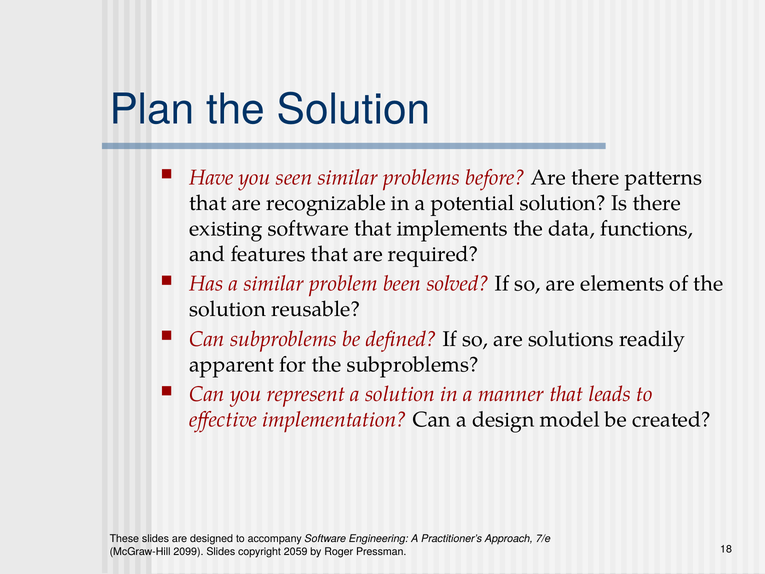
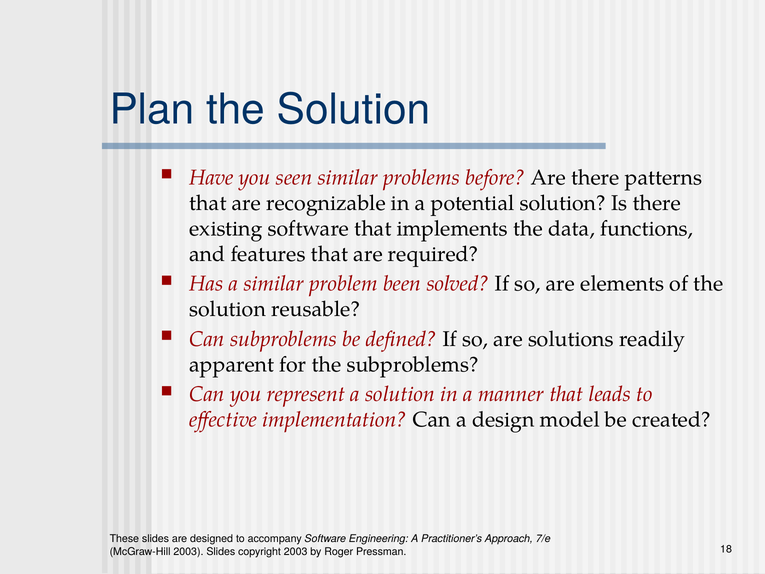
McGraw-Hill 2099: 2099 -> 2003 (188, 552)
copyright 2059: 2059 -> 2003 (296, 552)
